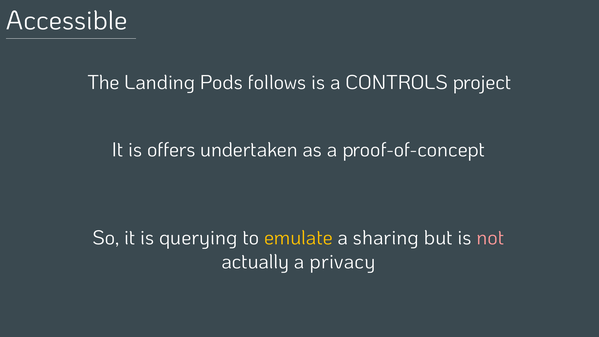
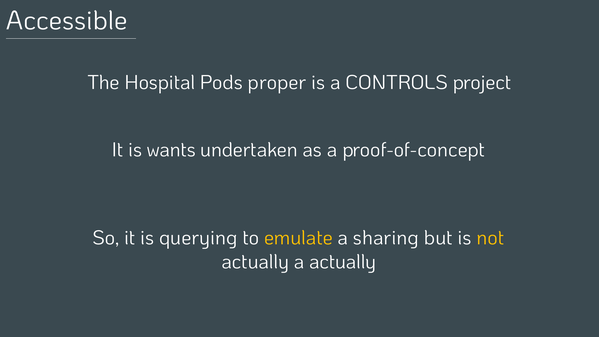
Landing: Landing -> Hospital (160, 83)
follows: follows -> proper (277, 83)
offers: offers -> wants (171, 150)
not colour: pink -> yellow (490, 238)
a privacy: privacy -> actually (343, 262)
